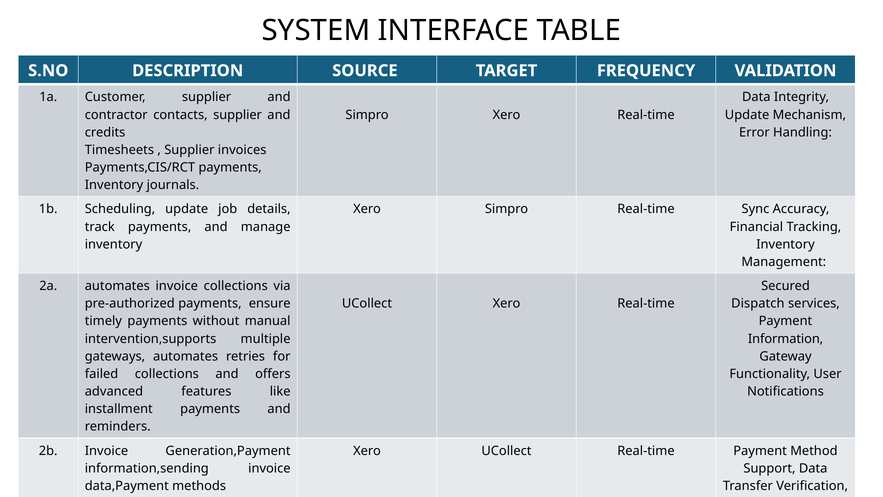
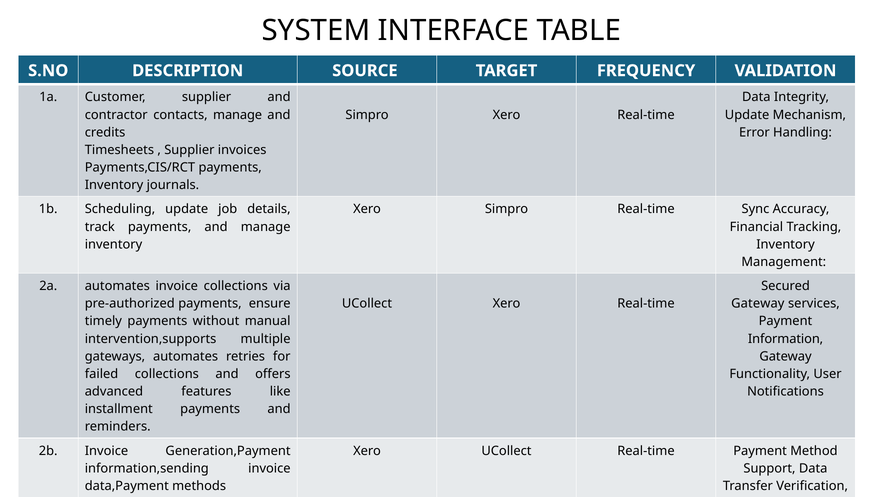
contacts supplier: supplier -> manage (238, 115)
Dispatch: Dispatch -> Gateway (758, 303)
